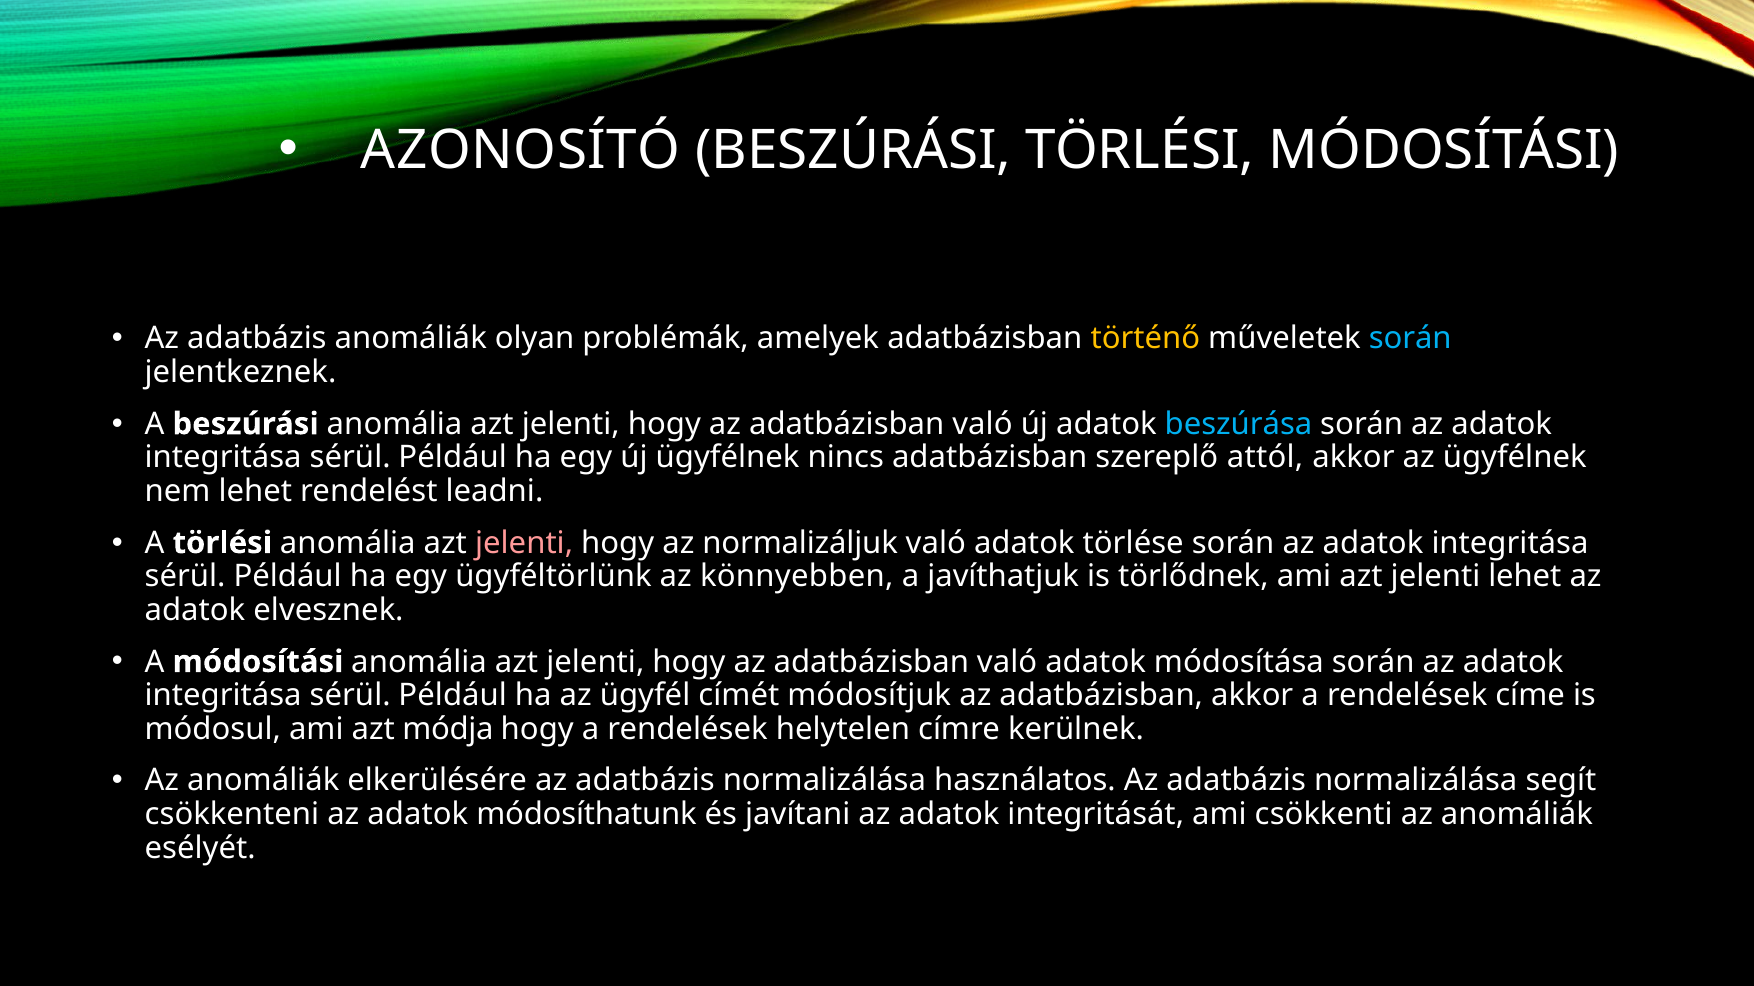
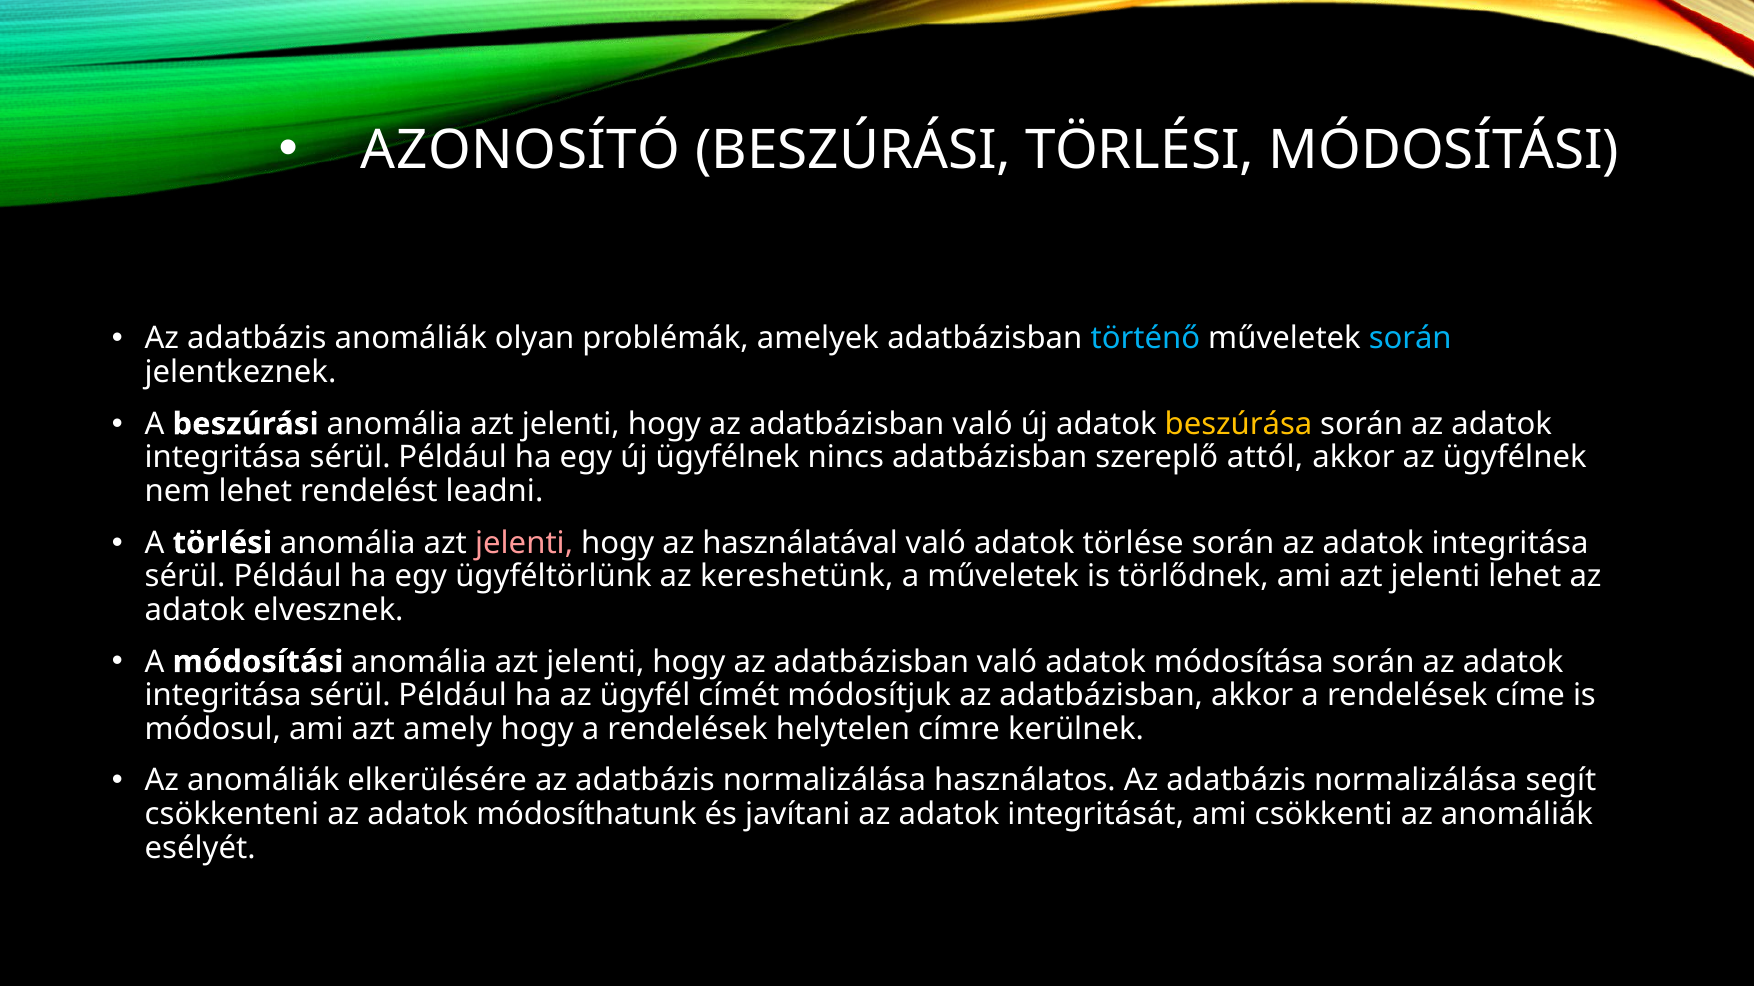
történő colour: yellow -> light blue (1145, 339)
beszúrása colour: light blue -> yellow (1239, 424)
normalizáljuk: normalizáljuk -> használatával (800, 543)
könnyebben: könnyebben -> kereshetünk (797, 577)
a javíthatjuk: javíthatjuk -> műveletek (1003, 577)
módja: módja -> amely (448, 729)
